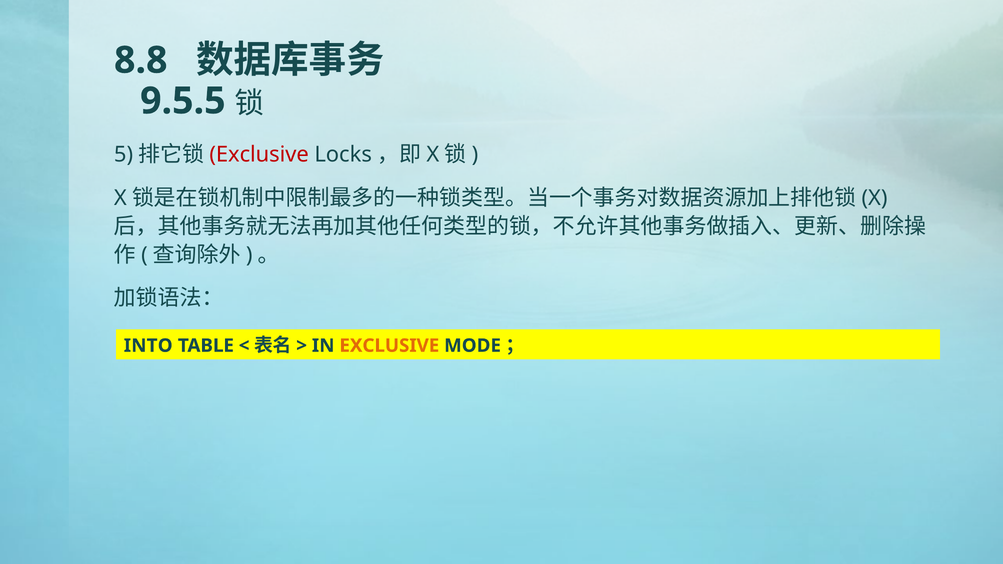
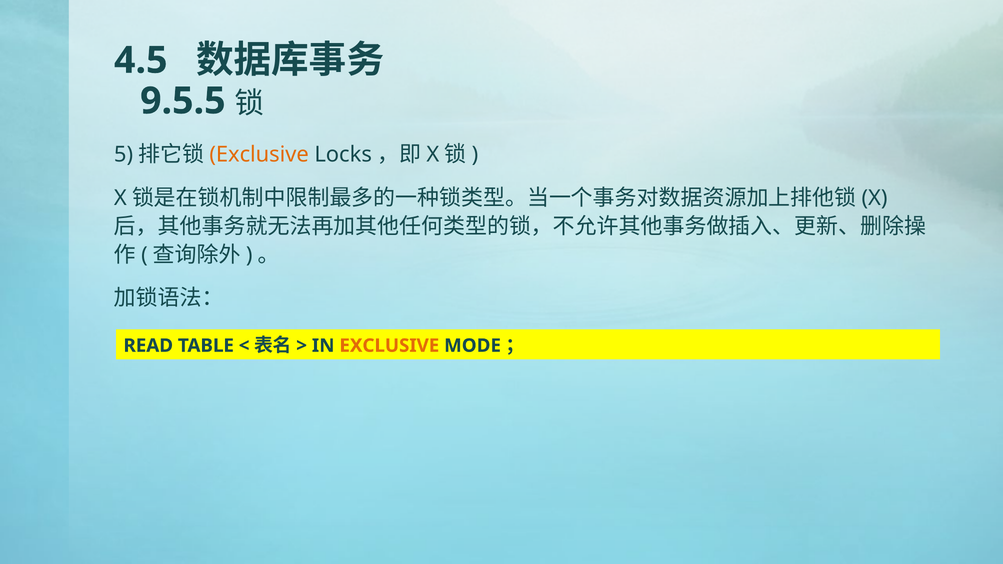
8.8: 8.8 -> 4.5 (141, 60)
Exclusive colour: red -> orange (259, 155)
INTO: INTO -> READ (148, 346)
